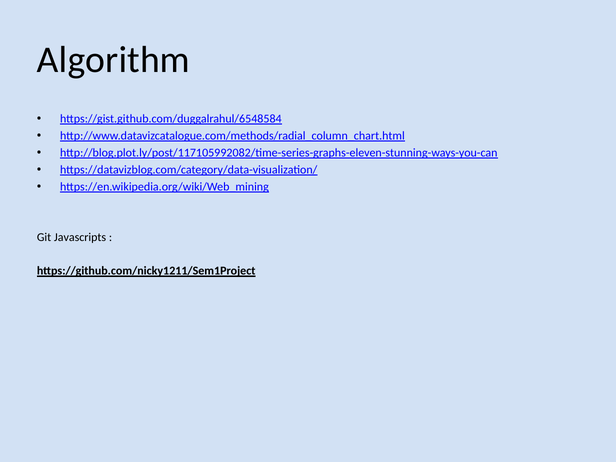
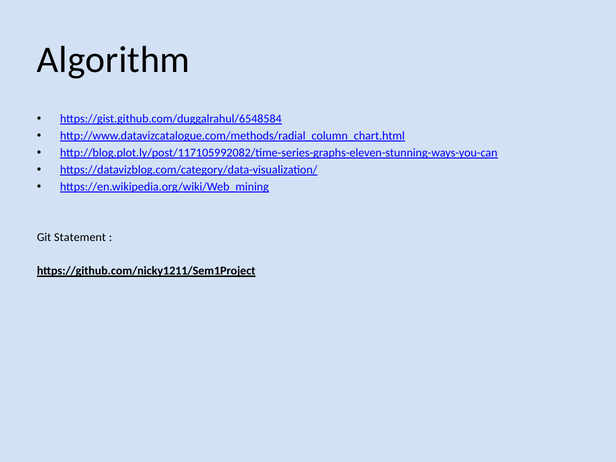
Javascripts: Javascripts -> Statement (80, 237)
